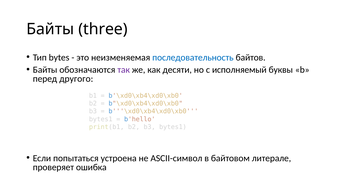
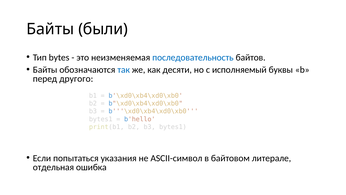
three: three -> были (103, 29)
так colour: purple -> blue (124, 70)
устроена: устроена -> указания (119, 158)
проверяет: проверяет -> отдельная (53, 167)
